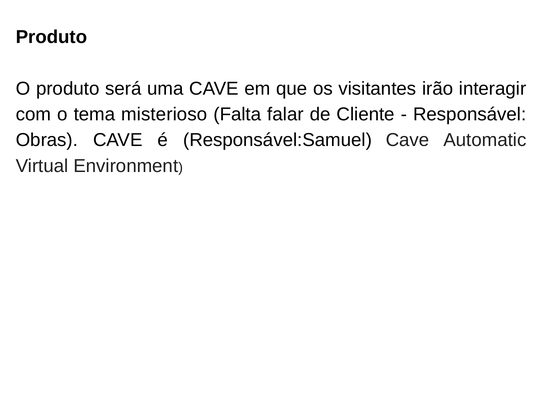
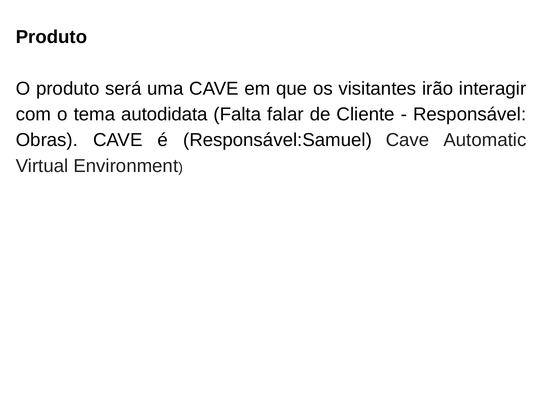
misterioso: misterioso -> autodidata (164, 114)
